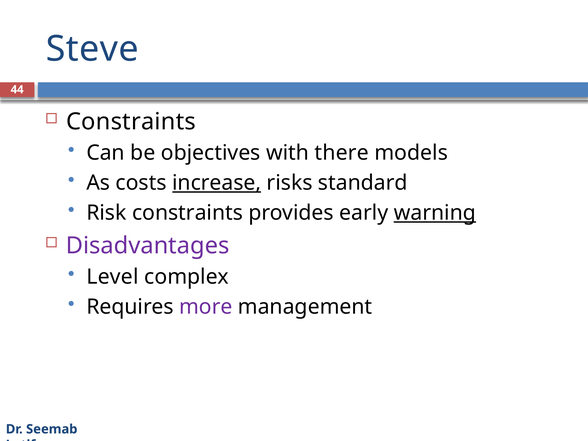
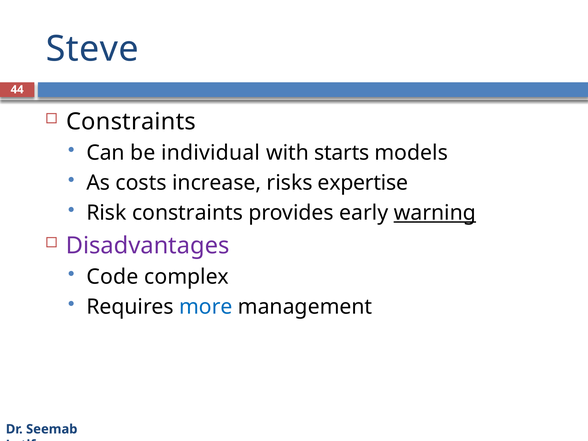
objectives: objectives -> individual (211, 153)
there: there -> starts (342, 153)
increase underline: present -> none (217, 183)
standard: standard -> expertise (363, 183)
Level: Level -> Code (112, 277)
more colour: purple -> blue (206, 307)
